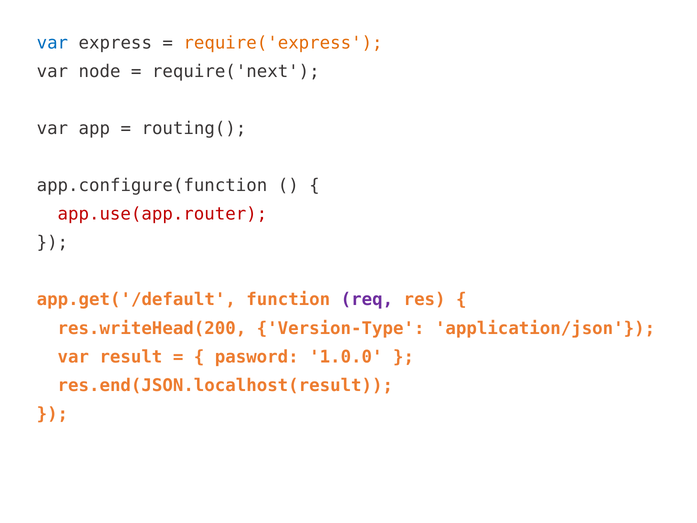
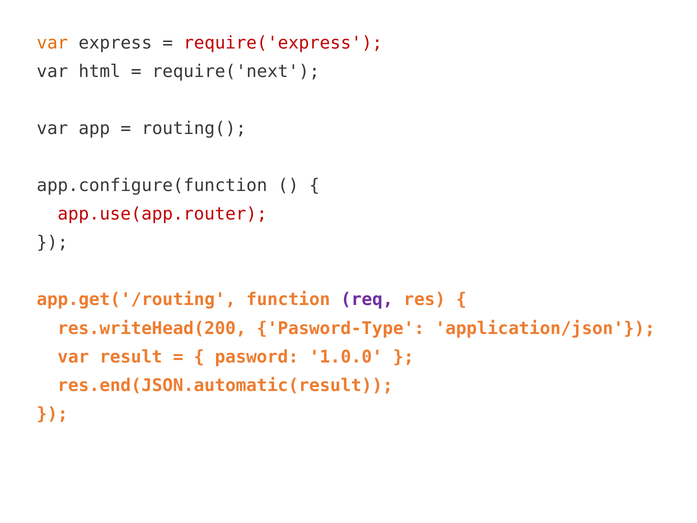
var colour: blue -> orange (52, 43)
require('express colour: orange -> red (283, 43)
node: node -> html (100, 72)
app.get('/default: app.get('/default -> app.get('/routing (136, 300)
Version-Type: Version-Type -> Pasword-Type (341, 328)
res.end(JSON.localhost(result: res.end(JSON.localhost(result -> res.end(JSON.automatic(result (225, 385)
